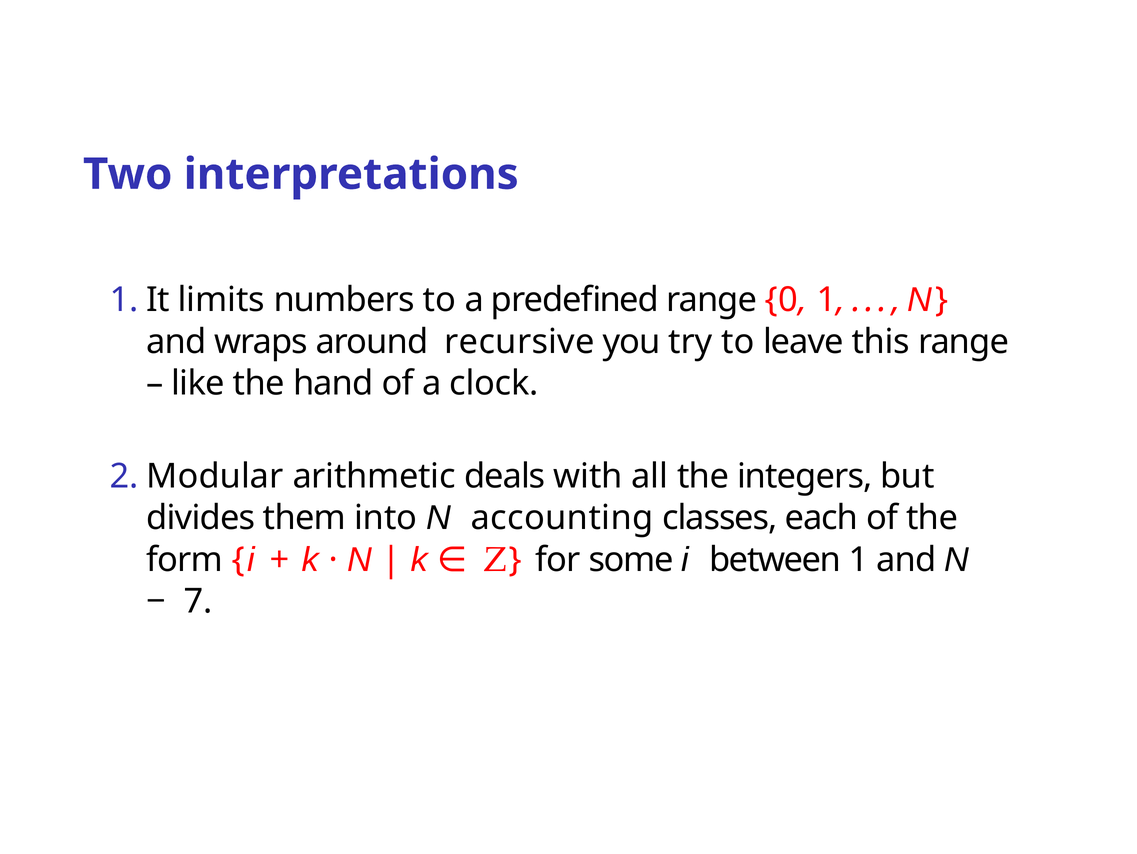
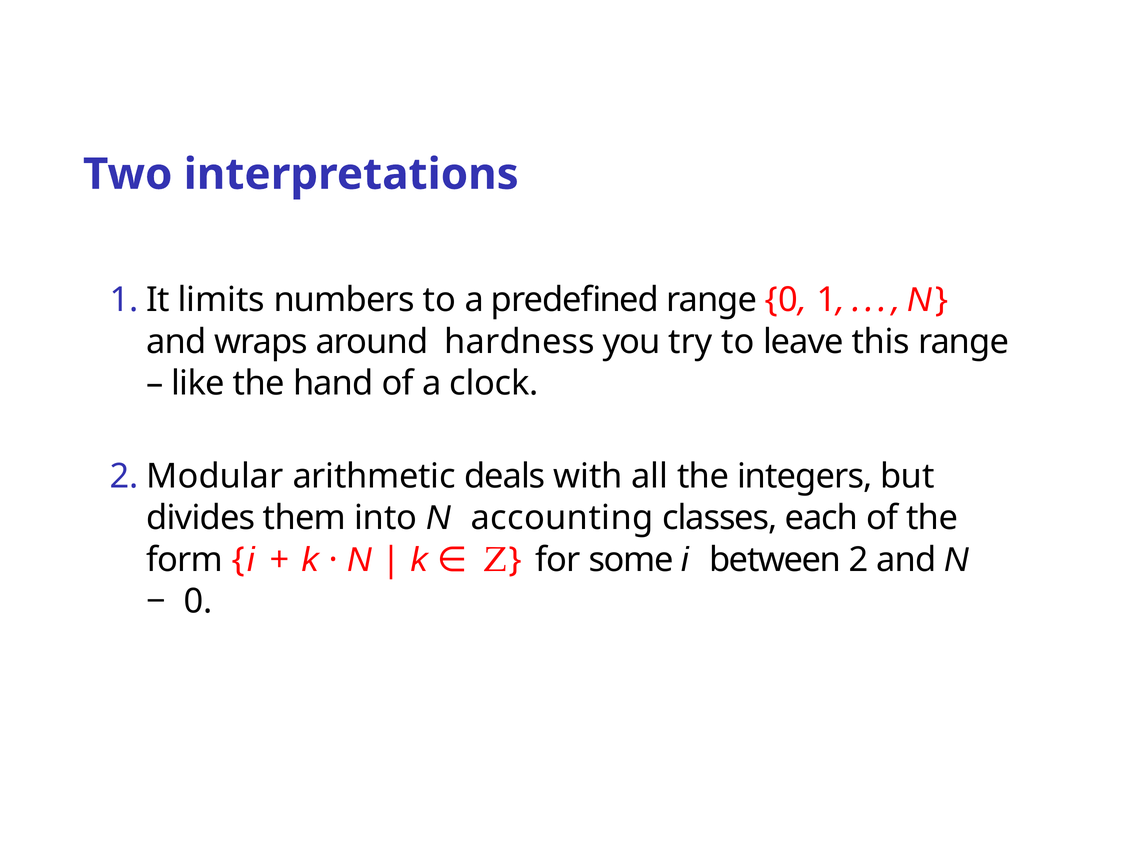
recursive: recursive -> hardness (520, 341)
between 1: 1 -> 2 (859, 560)
7: 7 -> 0 (198, 601)
